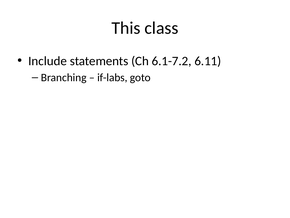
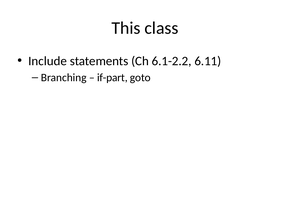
6.1-7.2: 6.1-7.2 -> 6.1-2.2 (172, 61)
if-labs: if-labs -> if-part (112, 77)
